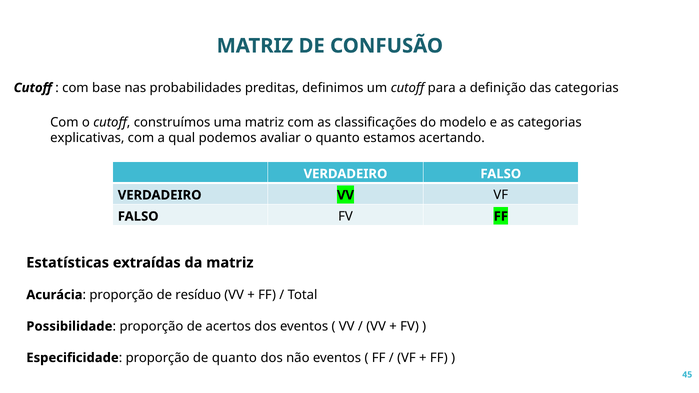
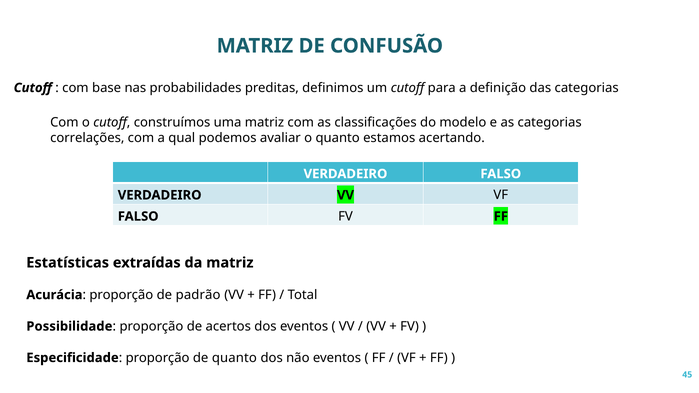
explicativas: explicativas -> correlações (87, 138)
resíduo: resíduo -> padrão (198, 295)
